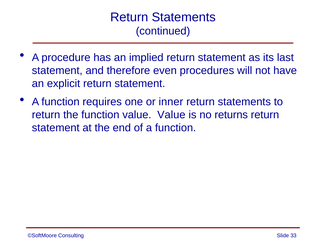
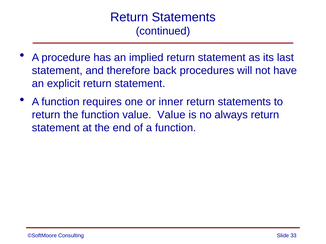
even: even -> back (165, 71)
returns: returns -> always (231, 115)
